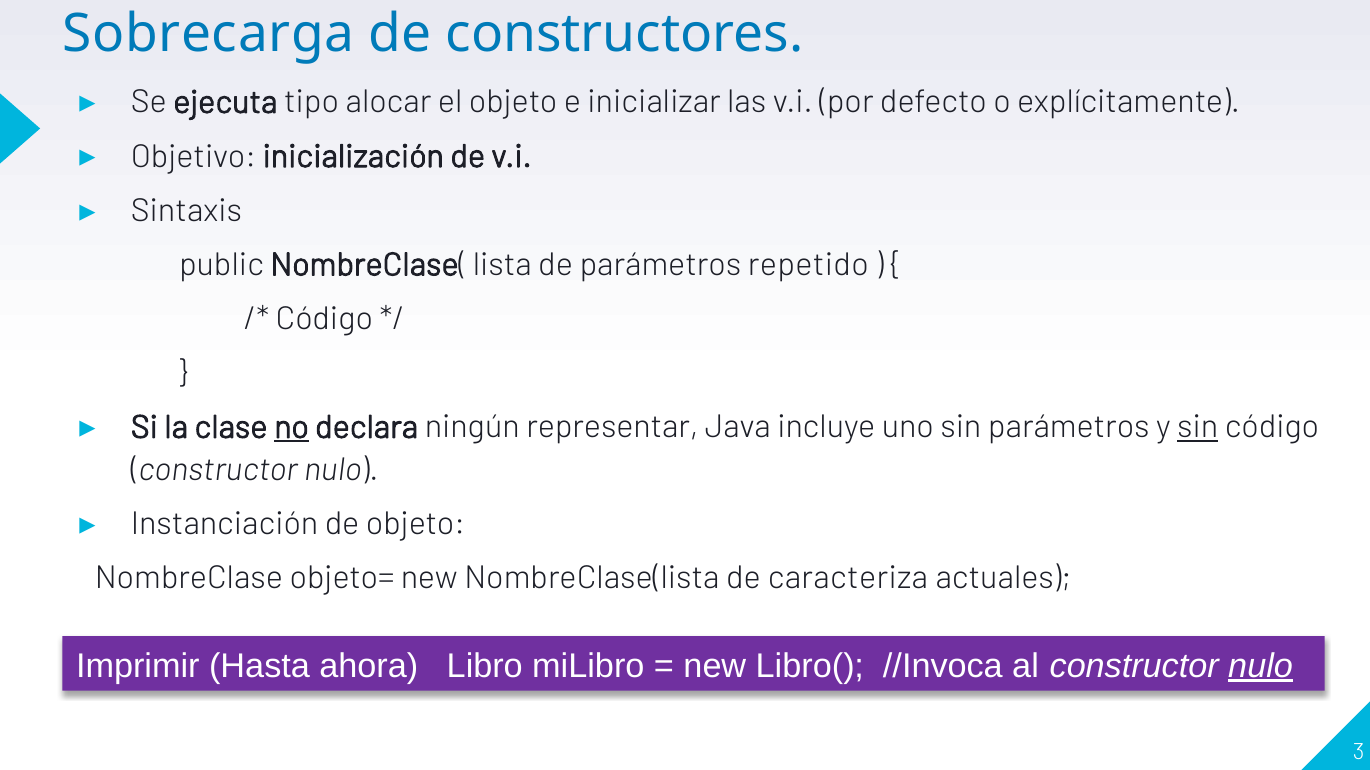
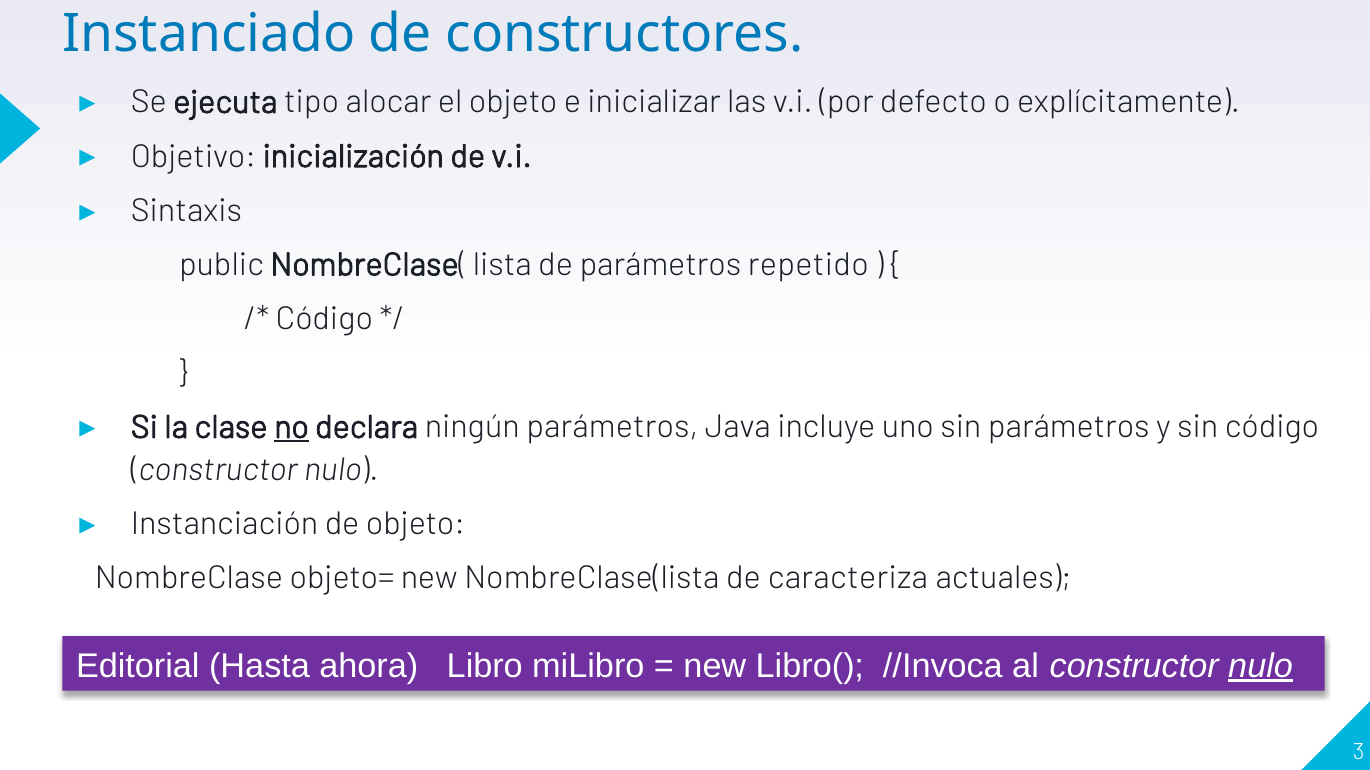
Sobrecarga: Sobrecarga -> Instanciado (209, 33)
ningún representar: representar -> parámetros (612, 428)
sin underline: present -> none (1198, 428)
Imprimir: Imprimir -> Editorial (138, 666)
